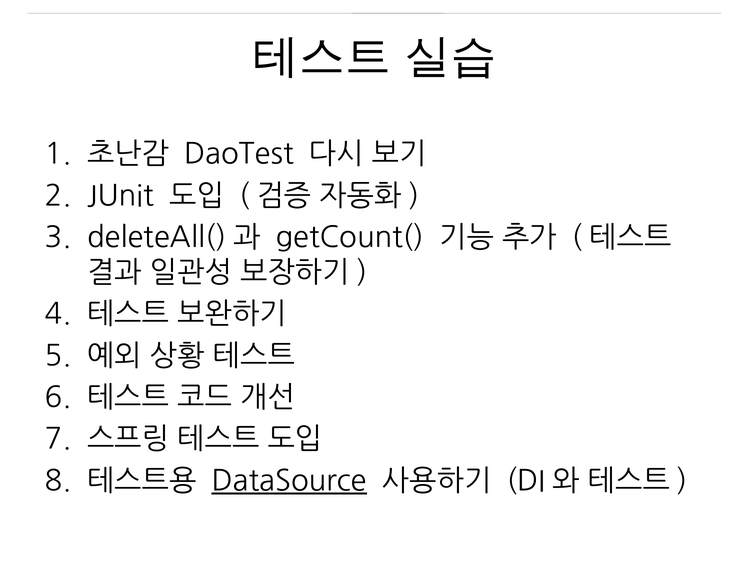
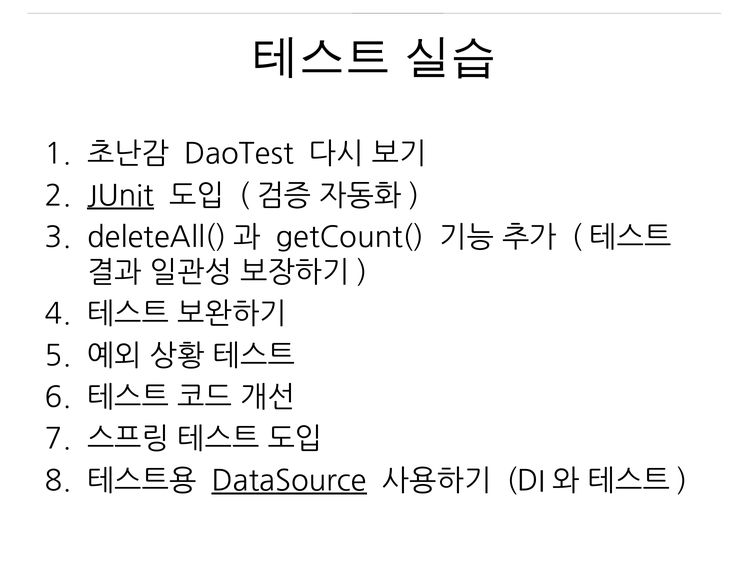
JUnit underline: none -> present (121, 196)
